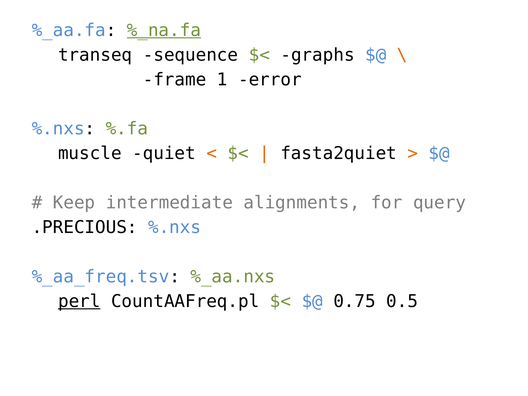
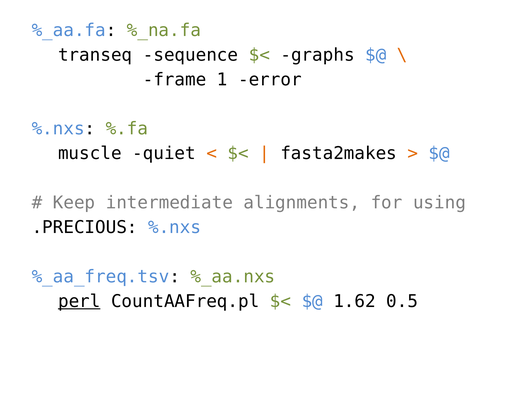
%_na.fa underline: present -> none (164, 30)
fasta2quiet: fasta2quiet -> fasta2makes (339, 153)
query: query -> using (440, 203)
0.75: 0.75 -> 1.62 (355, 301)
